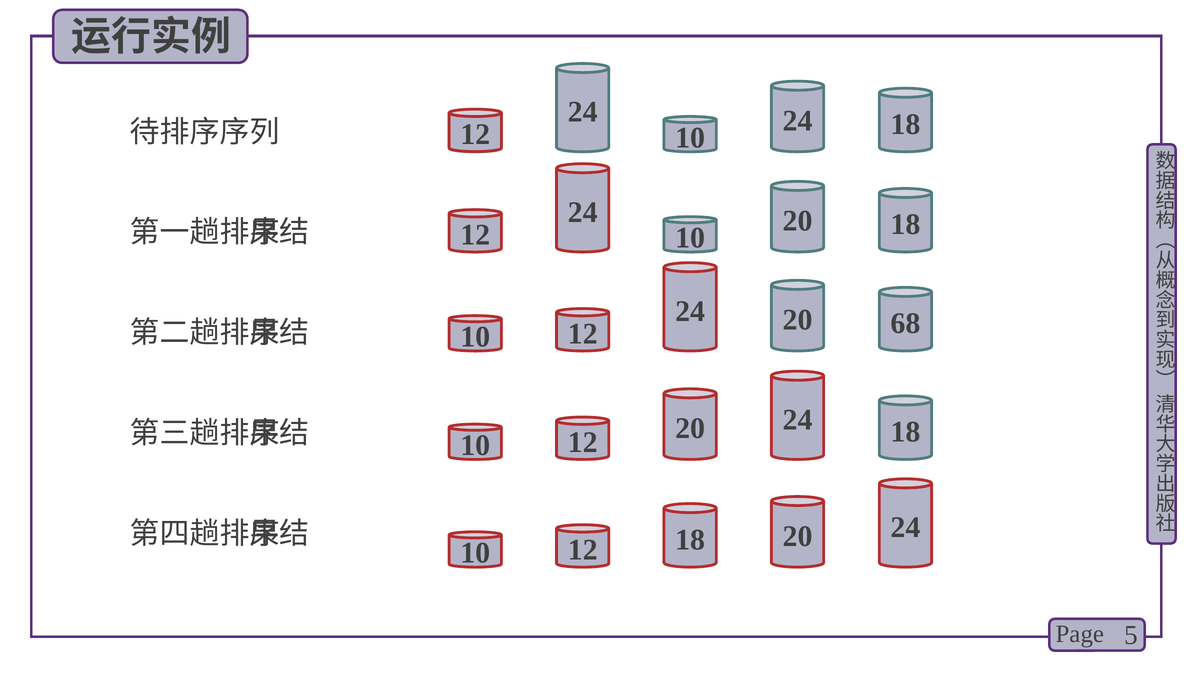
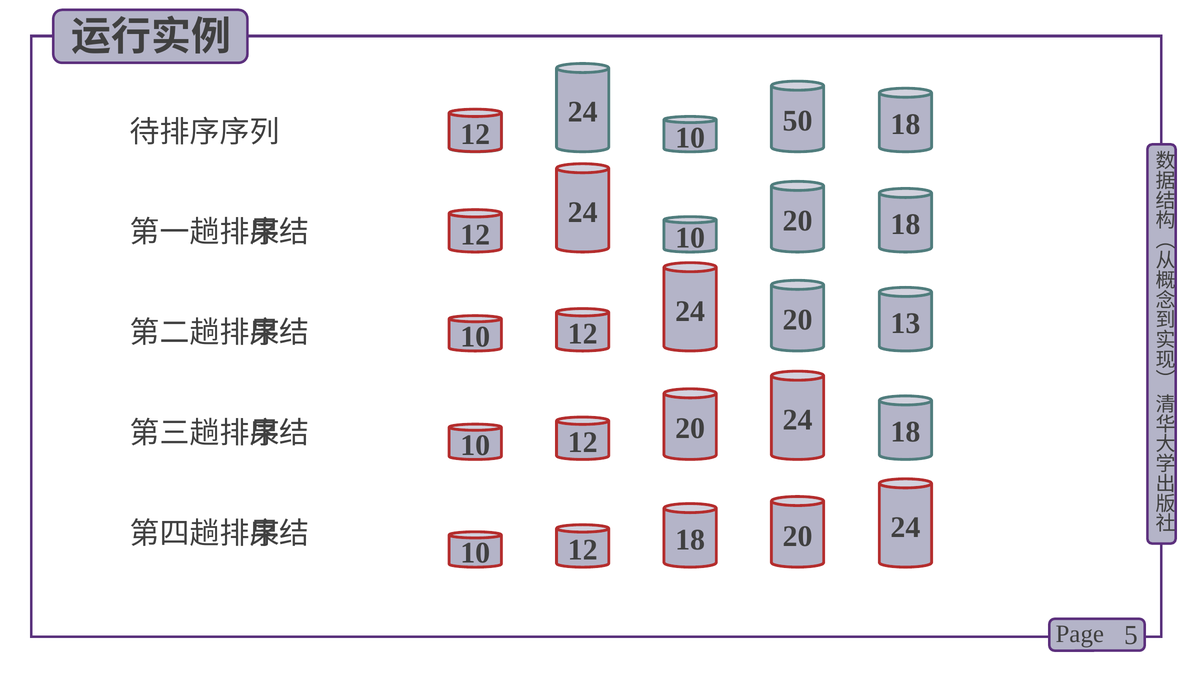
24 24: 24 -> 50 (798, 121)
68: 68 -> 13 (905, 323)
